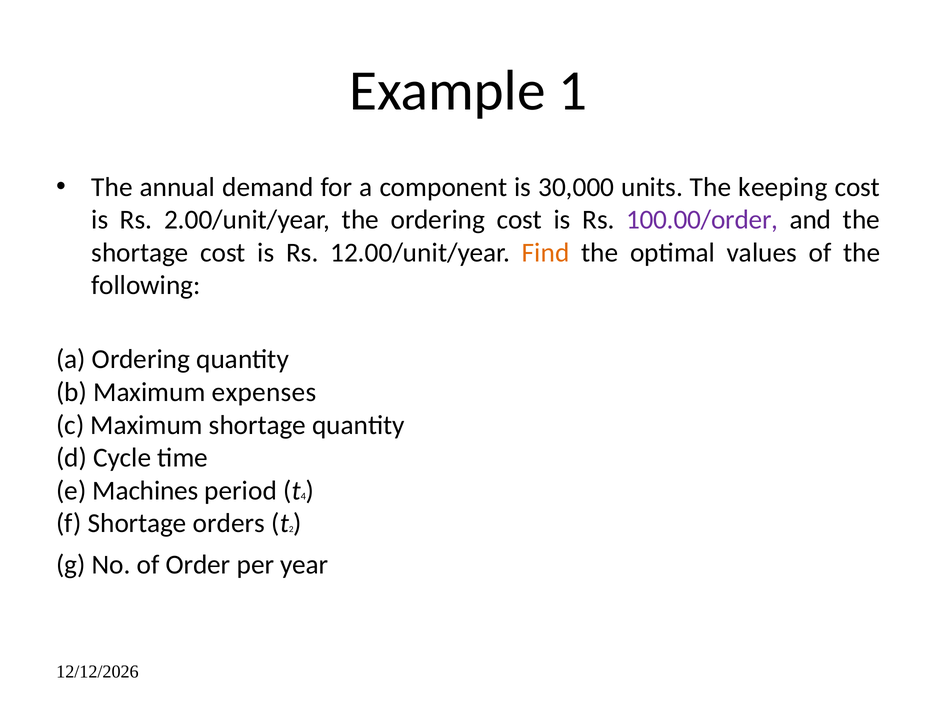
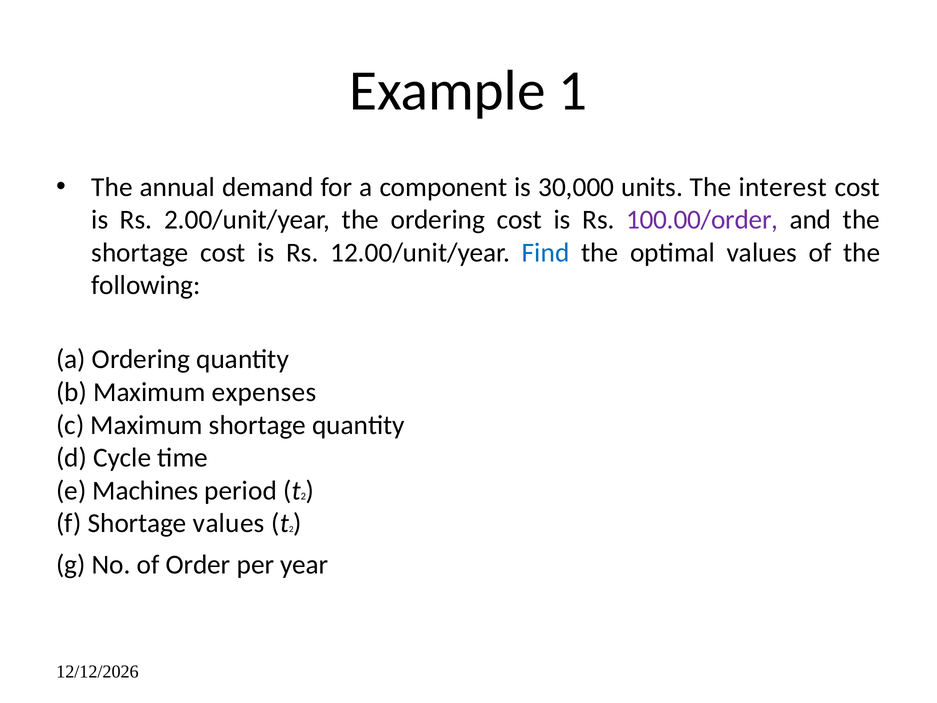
keeping: keeping -> interest (783, 187)
Find colour: orange -> blue (546, 253)
4: 4 -> 2 (303, 496)
Shortage orders: orders -> values (229, 523)
